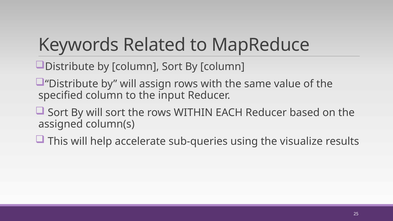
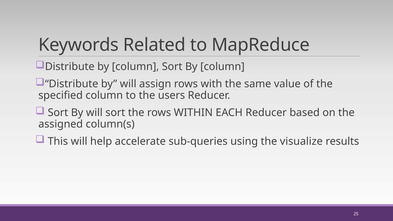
input: input -> users (172, 95)
